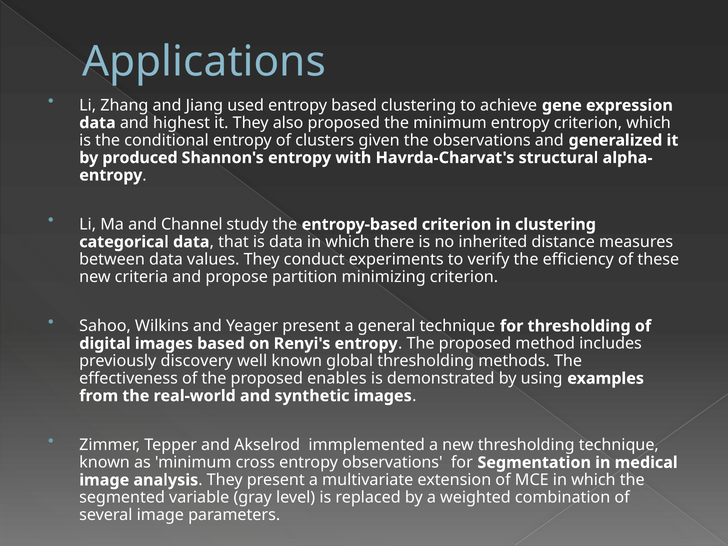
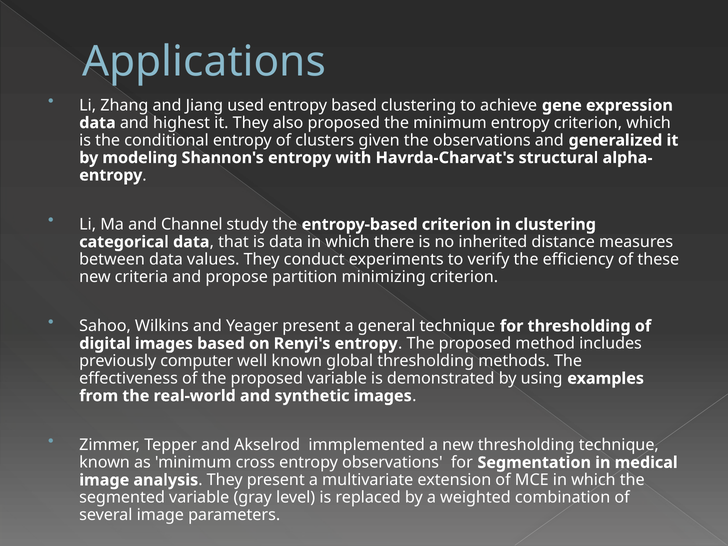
produced: produced -> modeling (140, 158)
discovery: discovery -> computer (197, 361)
proposed enables: enables -> variable (337, 378)
